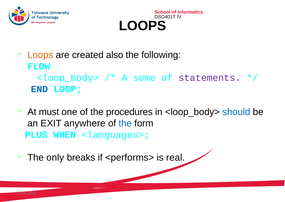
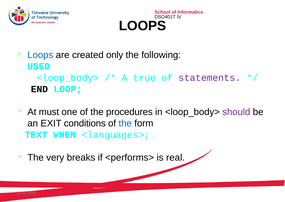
Loops colour: orange -> blue (40, 55)
also: also -> only (115, 55)
FLOW: FLOW -> USED (39, 66)
some: some -> true (144, 78)
END colour: blue -> black (39, 89)
should colour: blue -> purple (236, 112)
anywhere: anywhere -> conditions (85, 123)
PLUS: PLUS -> TEXT (36, 134)
only: only -> very (55, 157)
